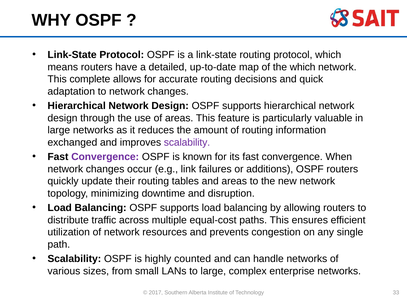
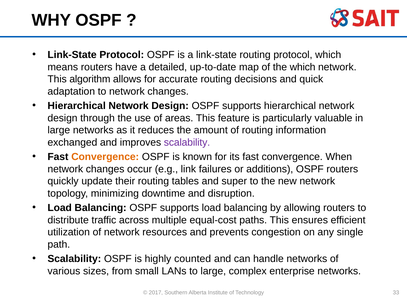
complete: complete -> algorithm (90, 79)
Convergence colour: purple -> orange (105, 156)
and areas: areas -> super (234, 181)
